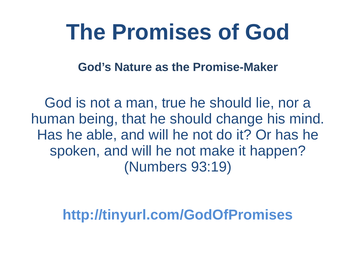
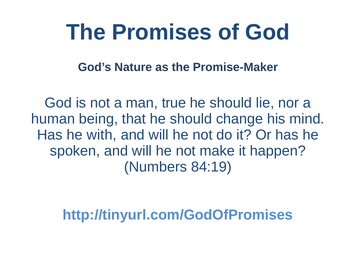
able: able -> with (102, 135)
93:19: 93:19 -> 84:19 (211, 167)
